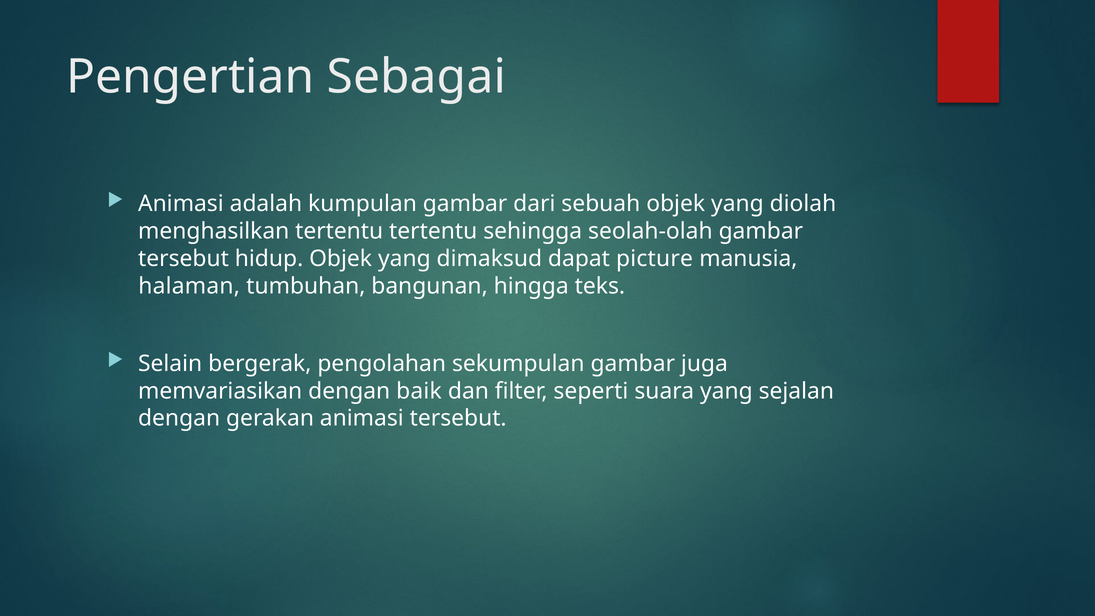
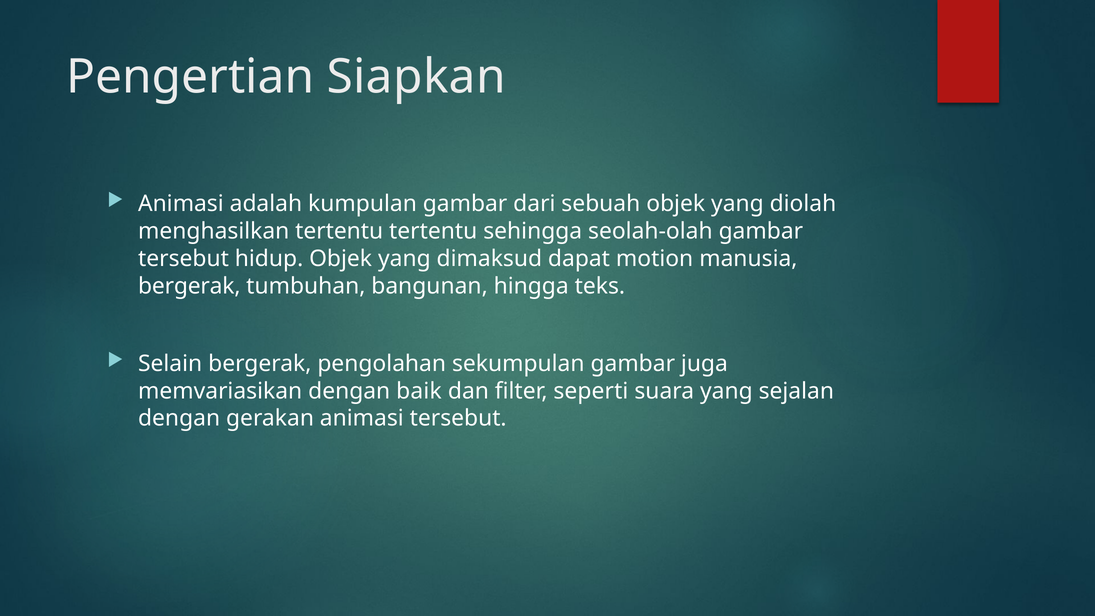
Sebagai: Sebagai -> Siapkan (416, 77)
picture: picture -> motion (655, 259)
halaman: halaman -> bergerak (189, 286)
